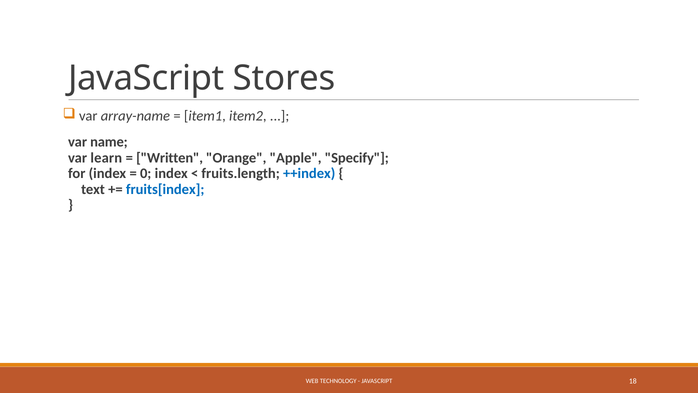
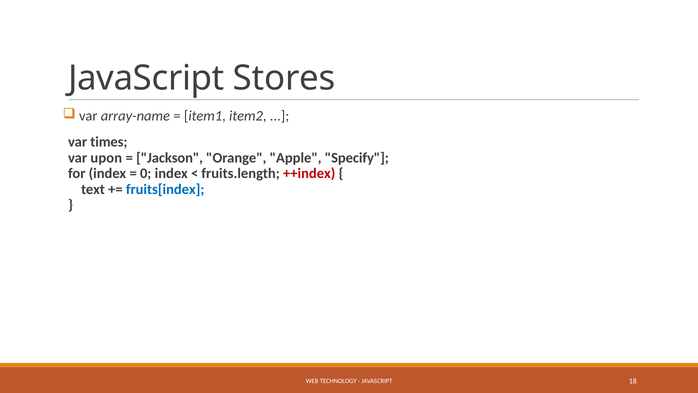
name: name -> times (109, 142)
learn: learn -> upon (106, 158)
Written: Written -> Jackson (170, 158)
++index colour: blue -> red (309, 173)
